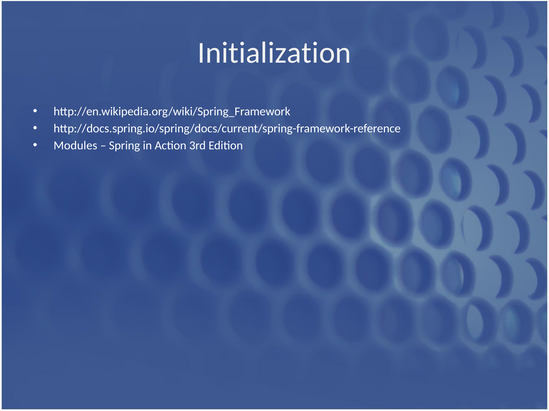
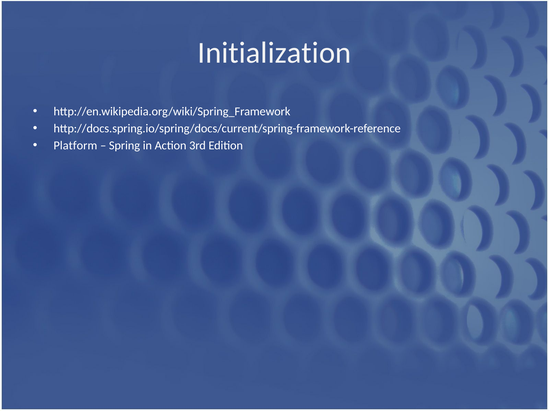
Modules: Modules -> Platform (75, 146)
